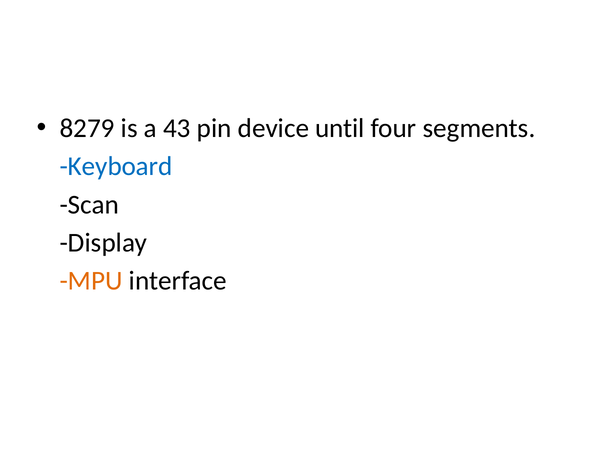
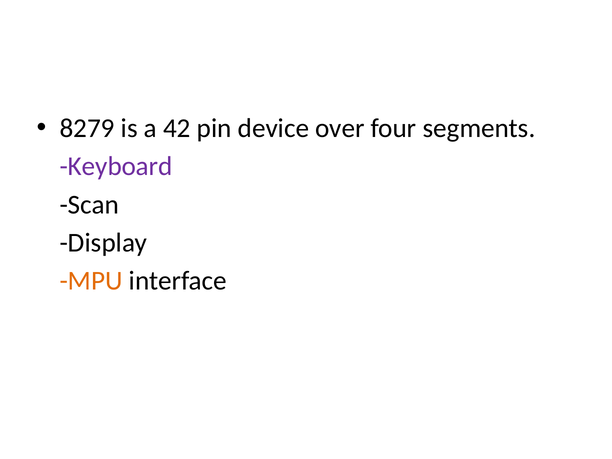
43: 43 -> 42 (177, 128)
until: until -> over (340, 128)
Keyboard colour: blue -> purple (116, 166)
